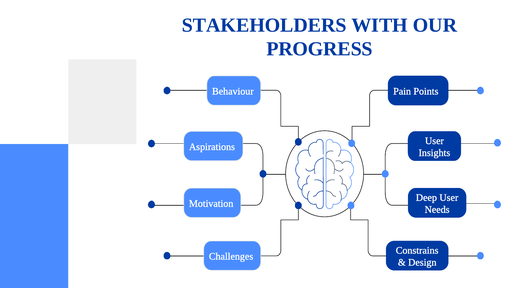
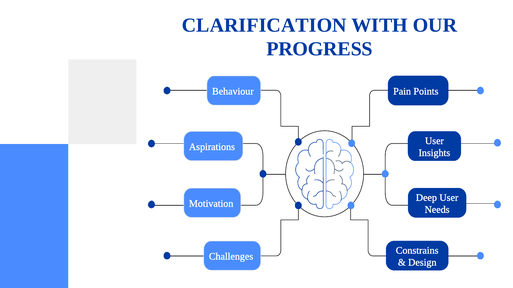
STAKEHOLDERS: STAKEHOLDERS -> CLARIFICATION (264, 25)
